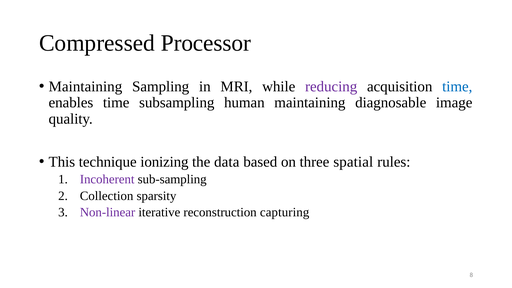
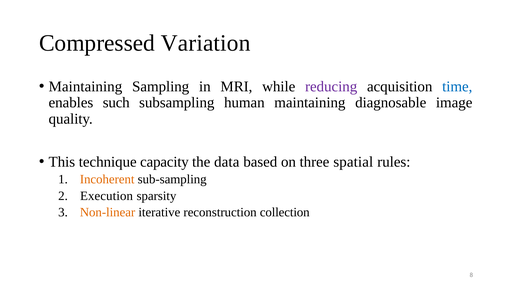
Processor: Processor -> Variation (206, 43)
enables time: time -> such (116, 103)
ionizing: ionizing -> capacity (164, 162)
Incoherent colour: purple -> orange (107, 179)
Collection: Collection -> Execution (107, 196)
Non-linear colour: purple -> orange (108, 212)
capturing: capturing -> collection (285, 212)
